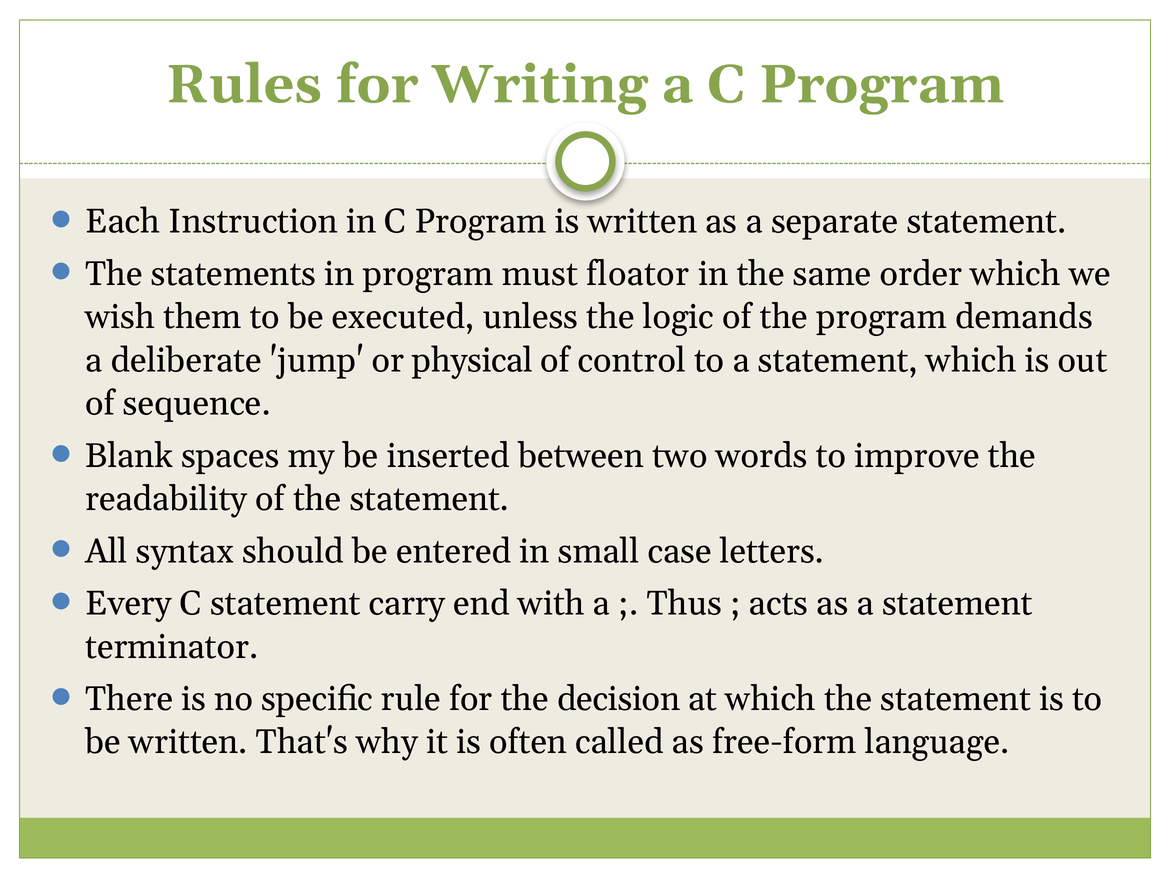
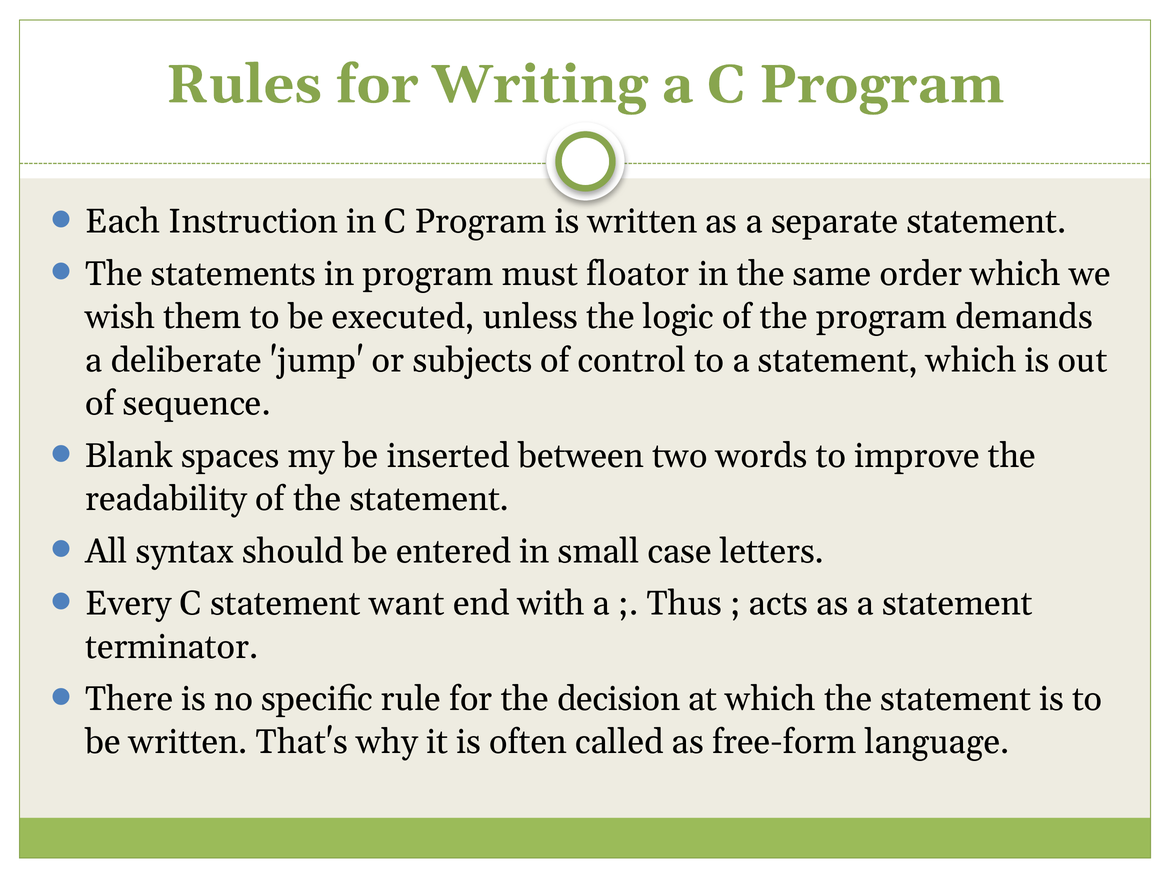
physical: physical -> subjects (472, 360)
carry: carry -> want (407, 604)
